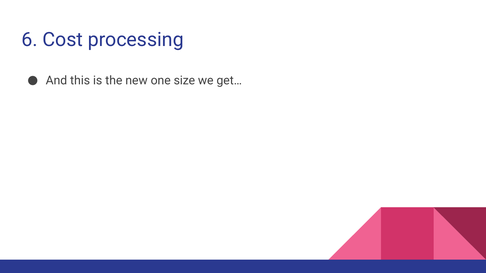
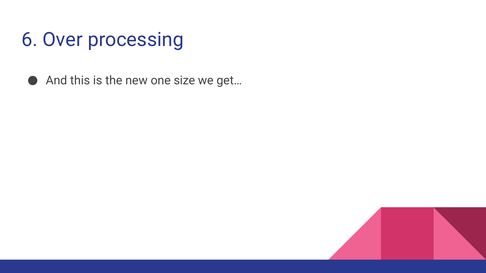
Cost: Cost -> Over (63, 40)
